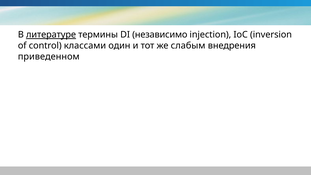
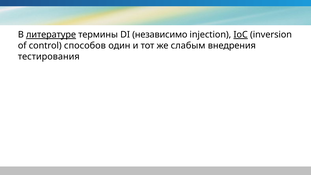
IoC underline: none -> present (241, 35)
классами: классами -> способов (85, 46)
приведенном: приведенном -> тестирования (49, 56)
